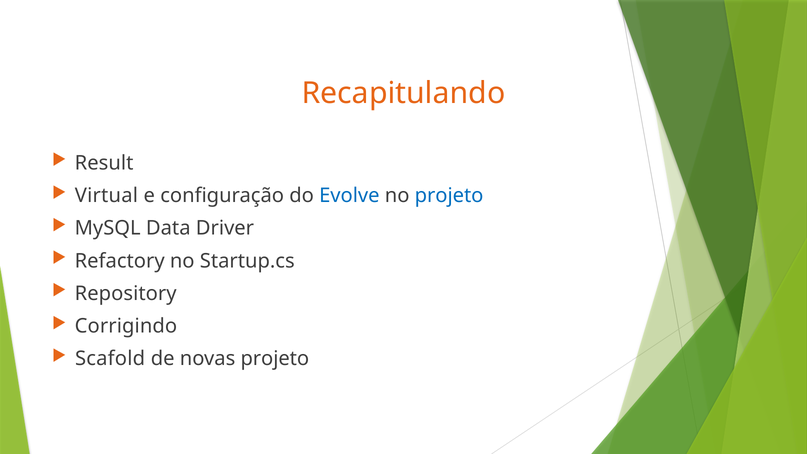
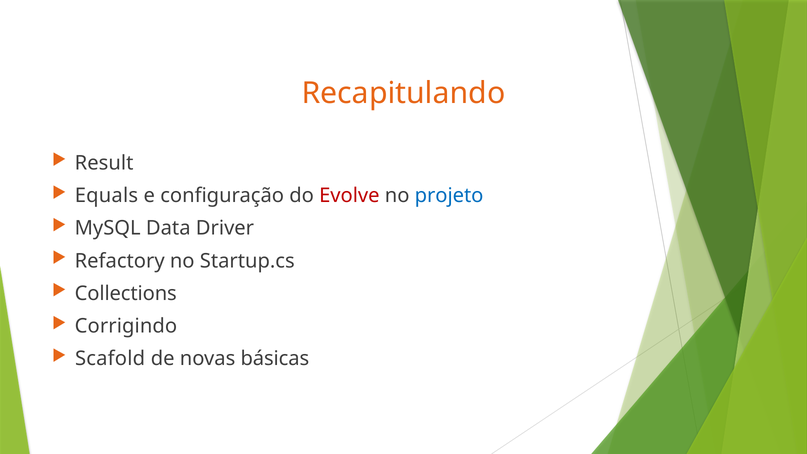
Virtual: Virtual -> Equals (106, 196)
Evolve colour: blue -> red (349, 196)
Repository: Repository -> Collections (126, 293)
novas projeto: projeto -> básicas (275, 359)
